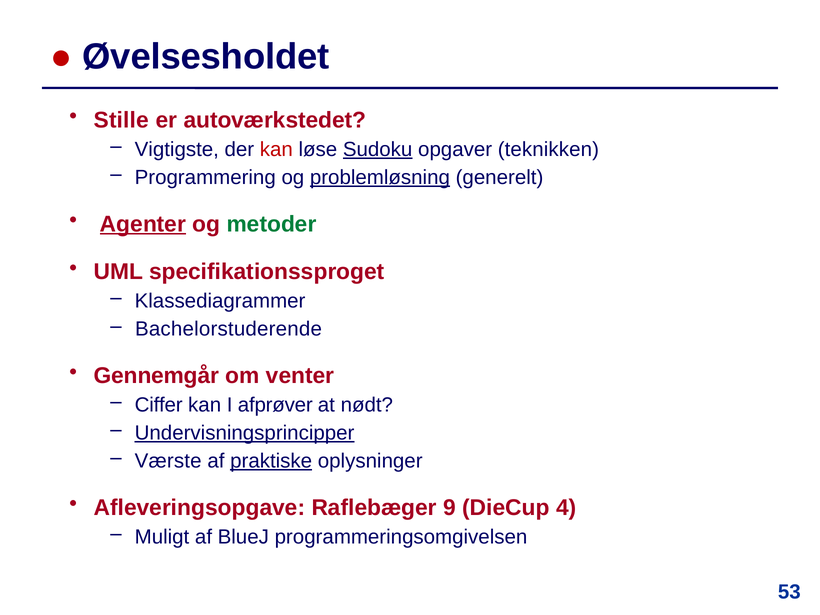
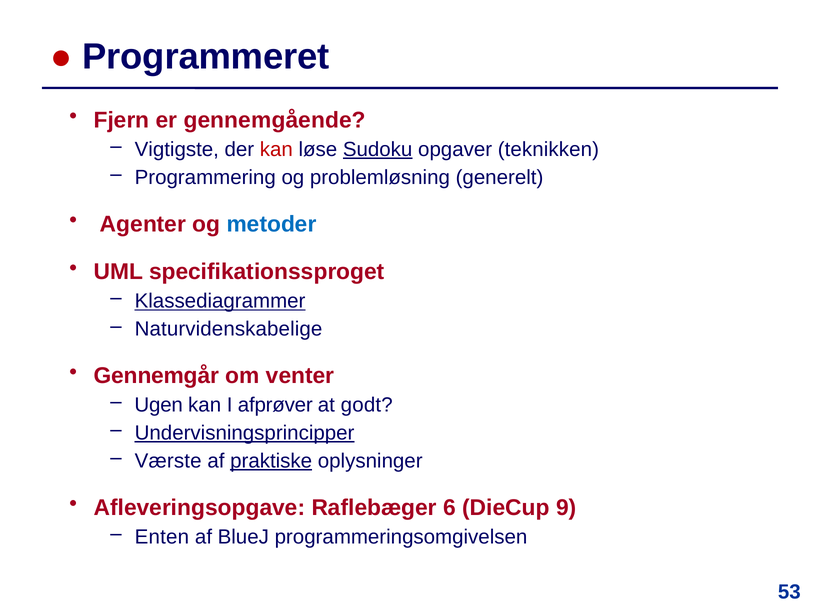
Øvelsesholdet: Øvelsesholdet -> Programmeret (206, 56)
Stille: Stille -> Fjern (122, 120)
autoværkstedet: autoværkstedet -> gennemgående (275, 120)
problemløsning underline: present -> none (380, 177)
Agenter underline: present -> none (143, 224)
metoder colour: green -> blue (272, 224)
Klassediagrammer underline: none -> present (220, 301)
Bachelorstuderende: Bachelorstuderende -> Naturvidenskabelige (229, 329)
Ciffer: Ciffer -> Ugen (159, 405)
nødt: nødt -> godt (367, 405)
9: 9 -> 6 (450, 508)
4: 4 -> 9 (566, 508)
Muligt: Muligt -> Enten (162, 537)
